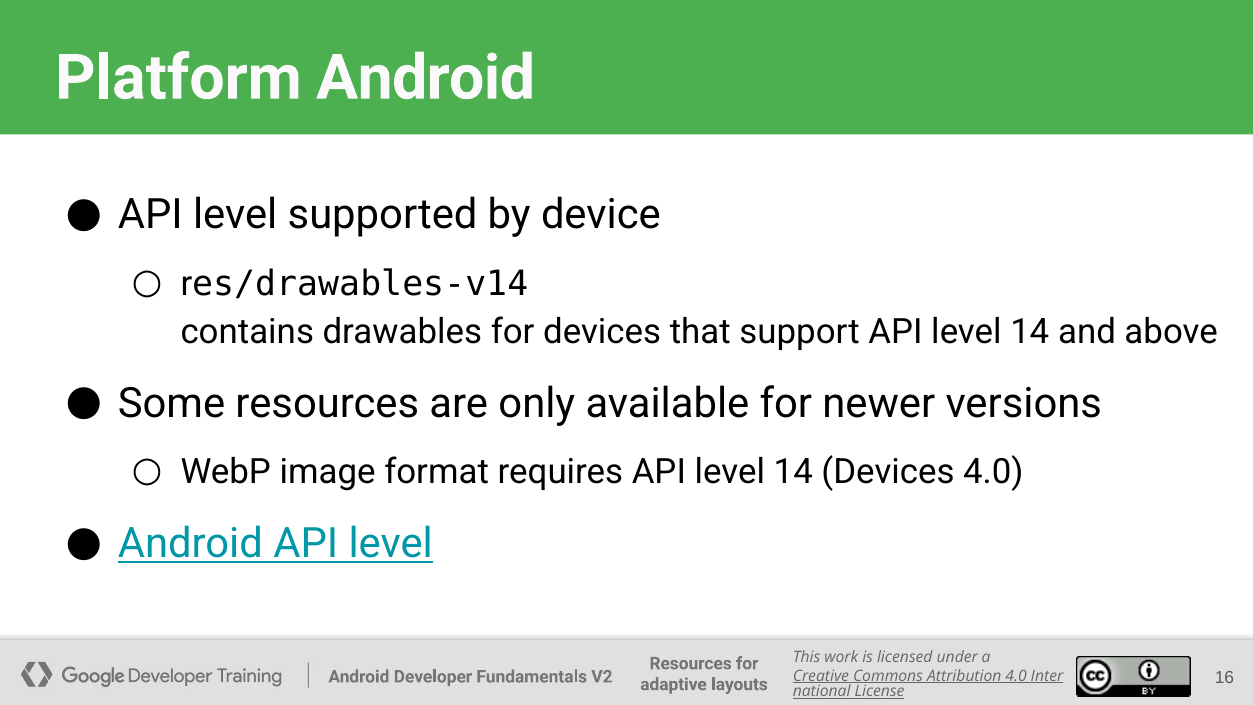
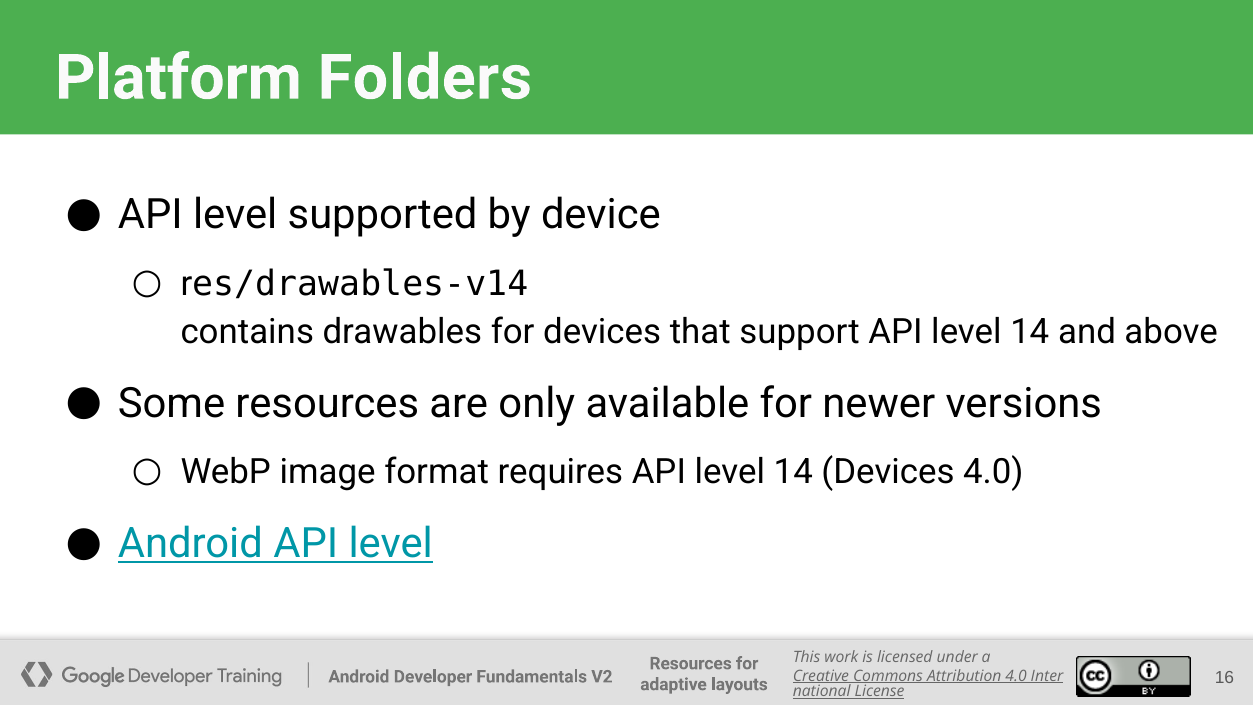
Platform Android: Android -> Folders (425, 78)
